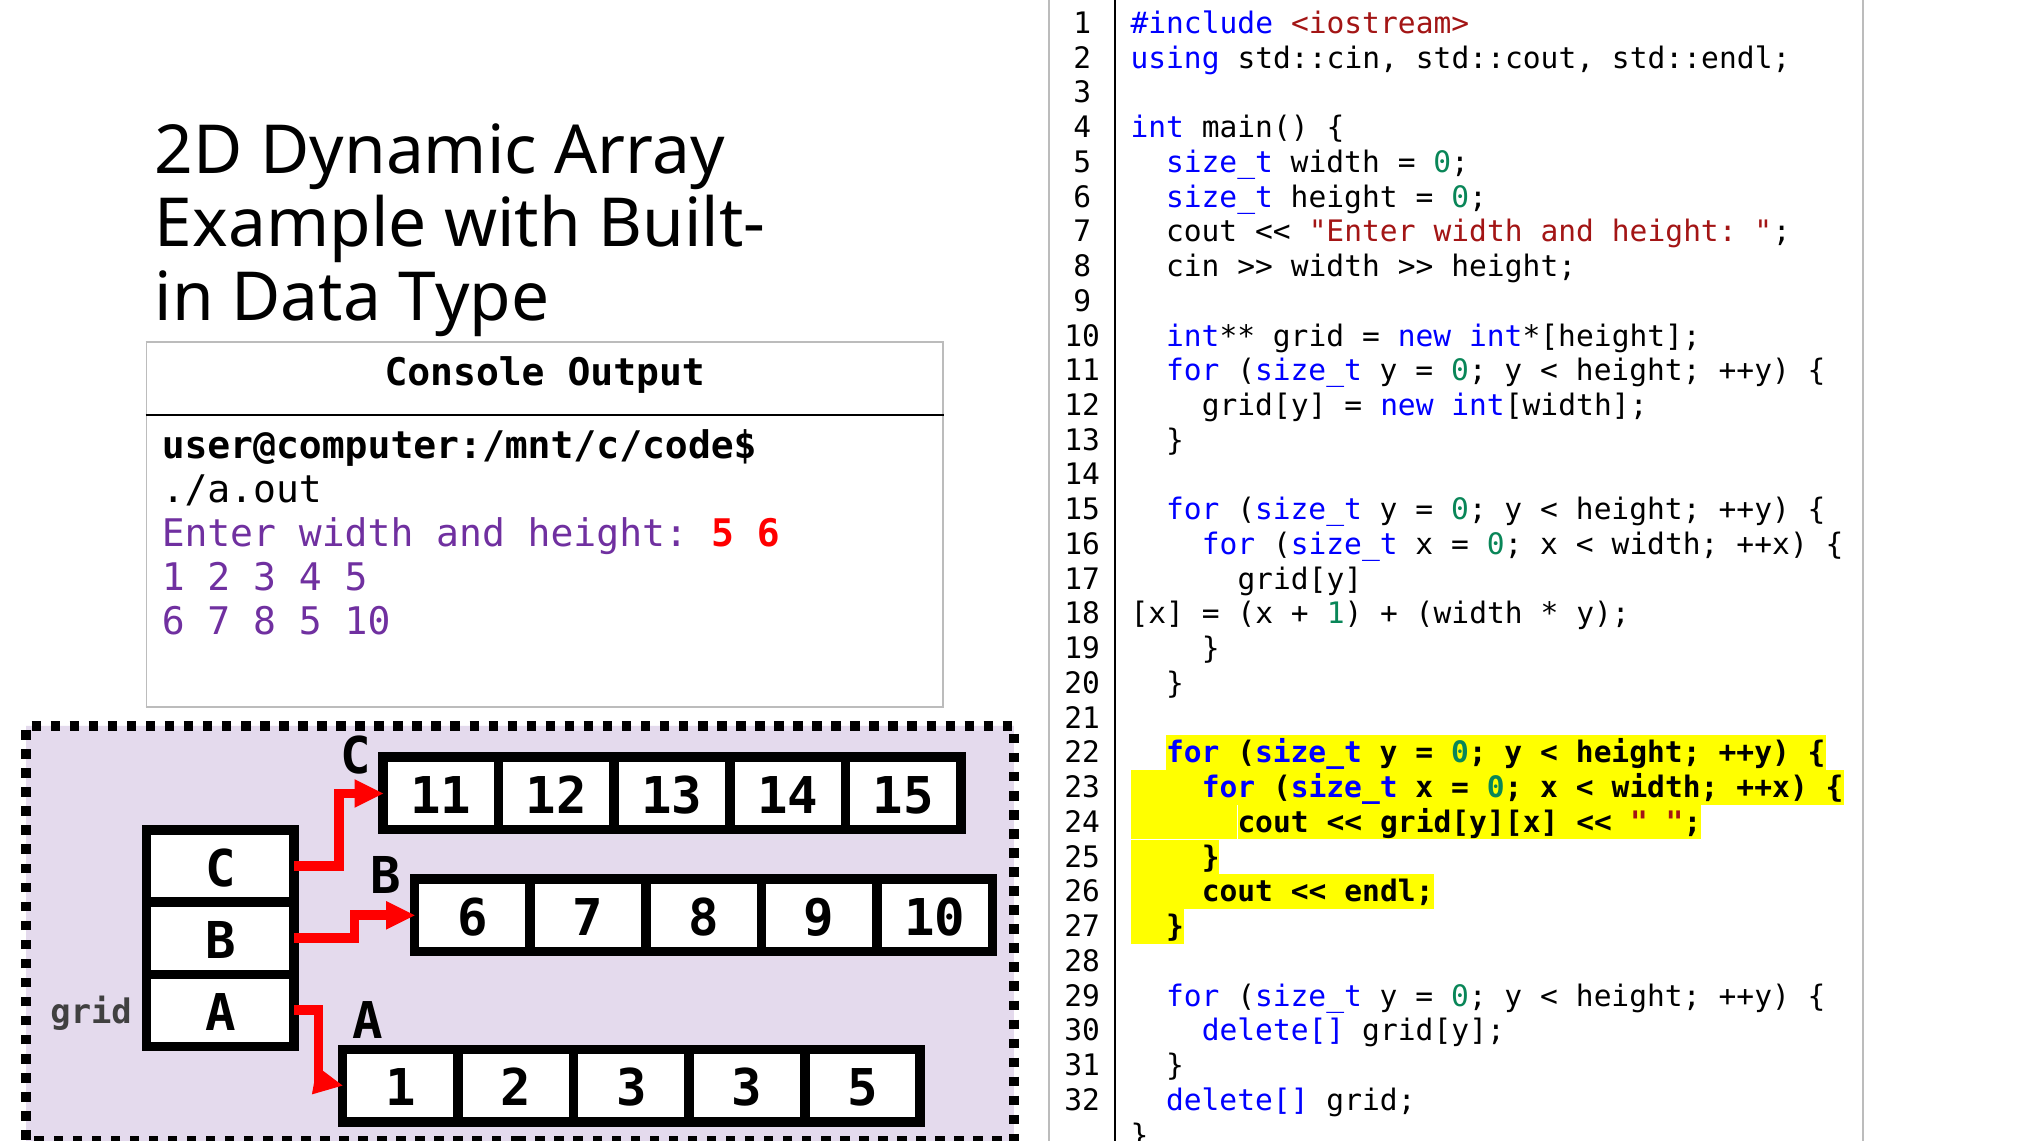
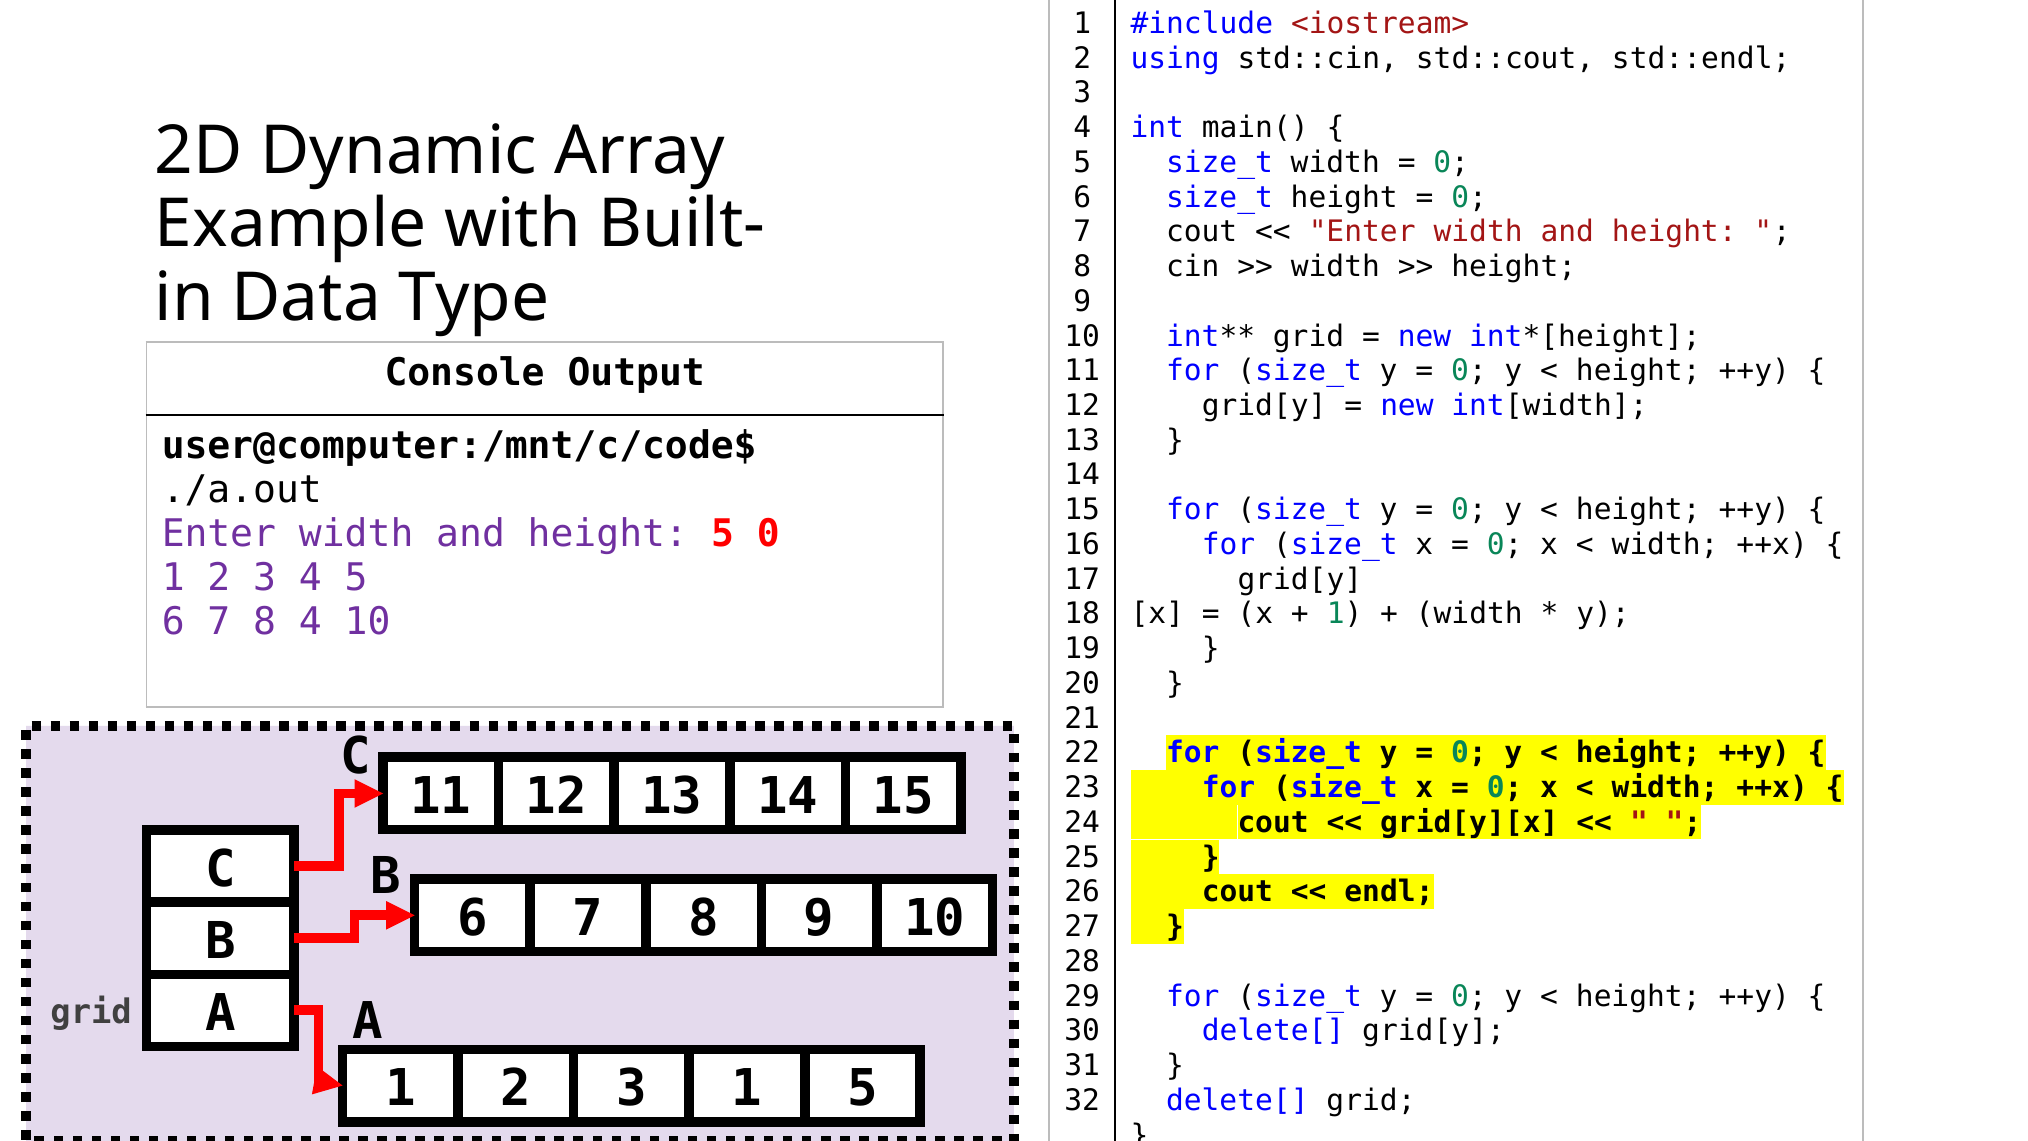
height 5 6: 6 -> 0 (768, 534)
8 5: 5 -> 4 (310, 622)
3 3: 3 -> 1 (747, 1089)
